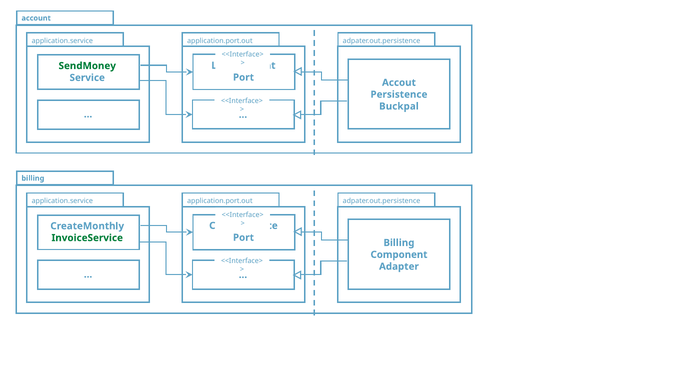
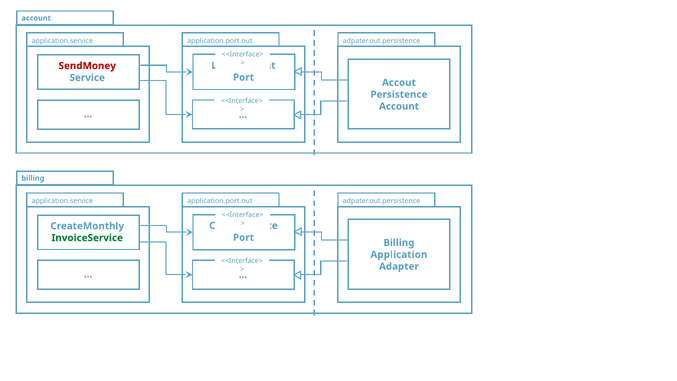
SendMoney colour: green -> red (87, 66)
Buckpal: Buckpal -> Account (399, 106)
Component: Component -> Application (399, 254)
